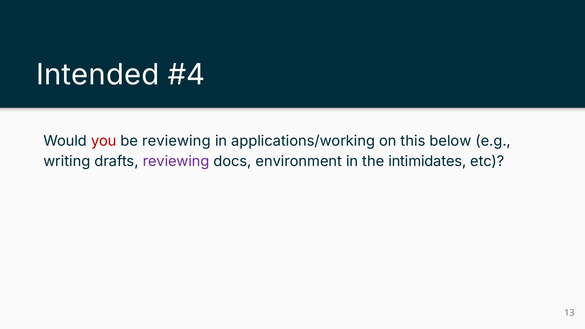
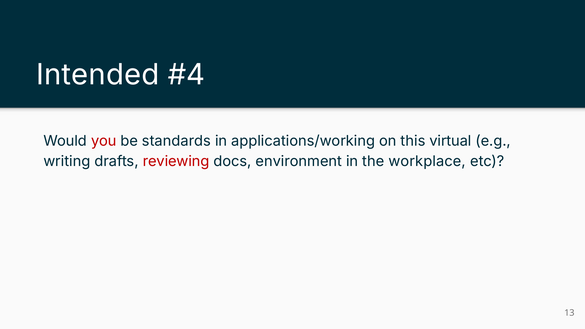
be reviewing: reviewing -> standards (176, 141)
below: below -> virtual (450, 141)
reviewing colour: purple -> red (176, 161)
intimidates: intimidates -> workplace (427, 161)
